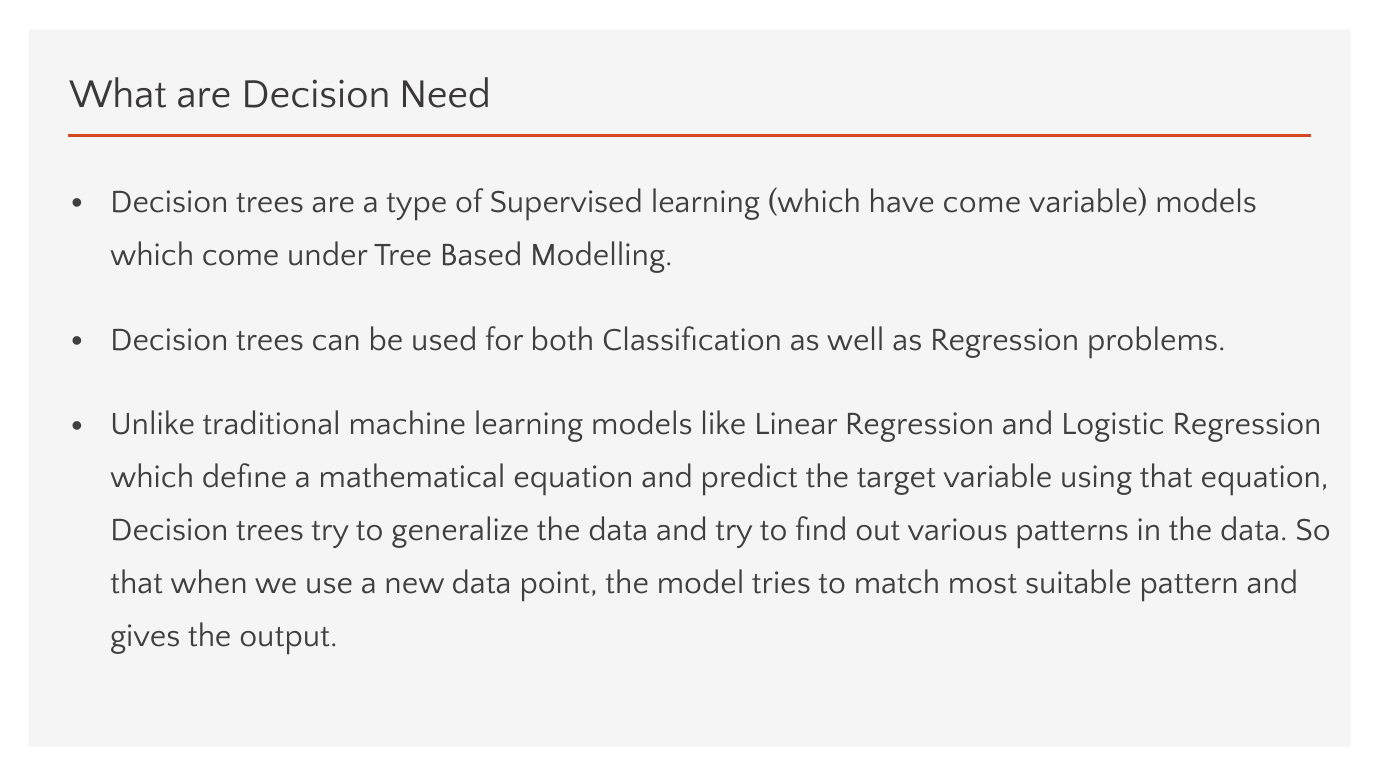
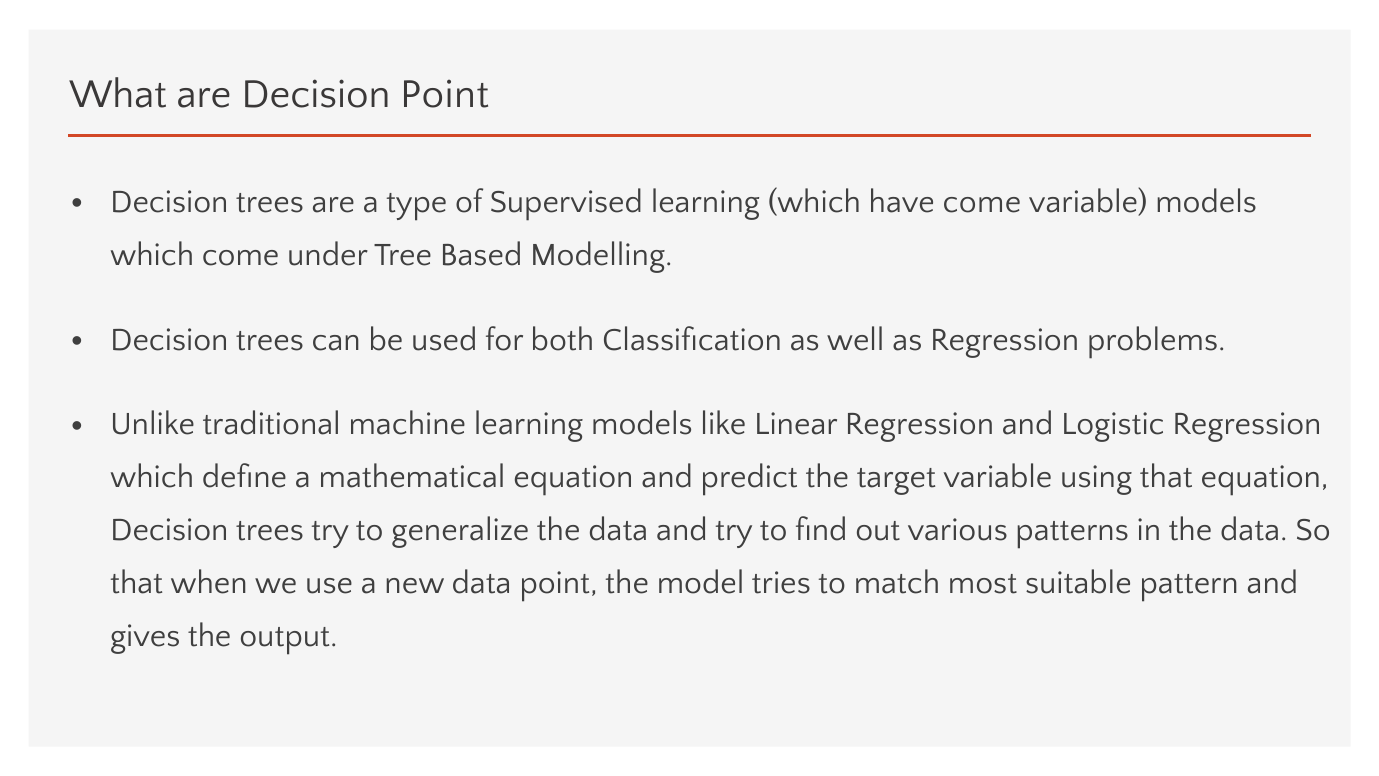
Decision Need: Need -> Point (445, 94)
